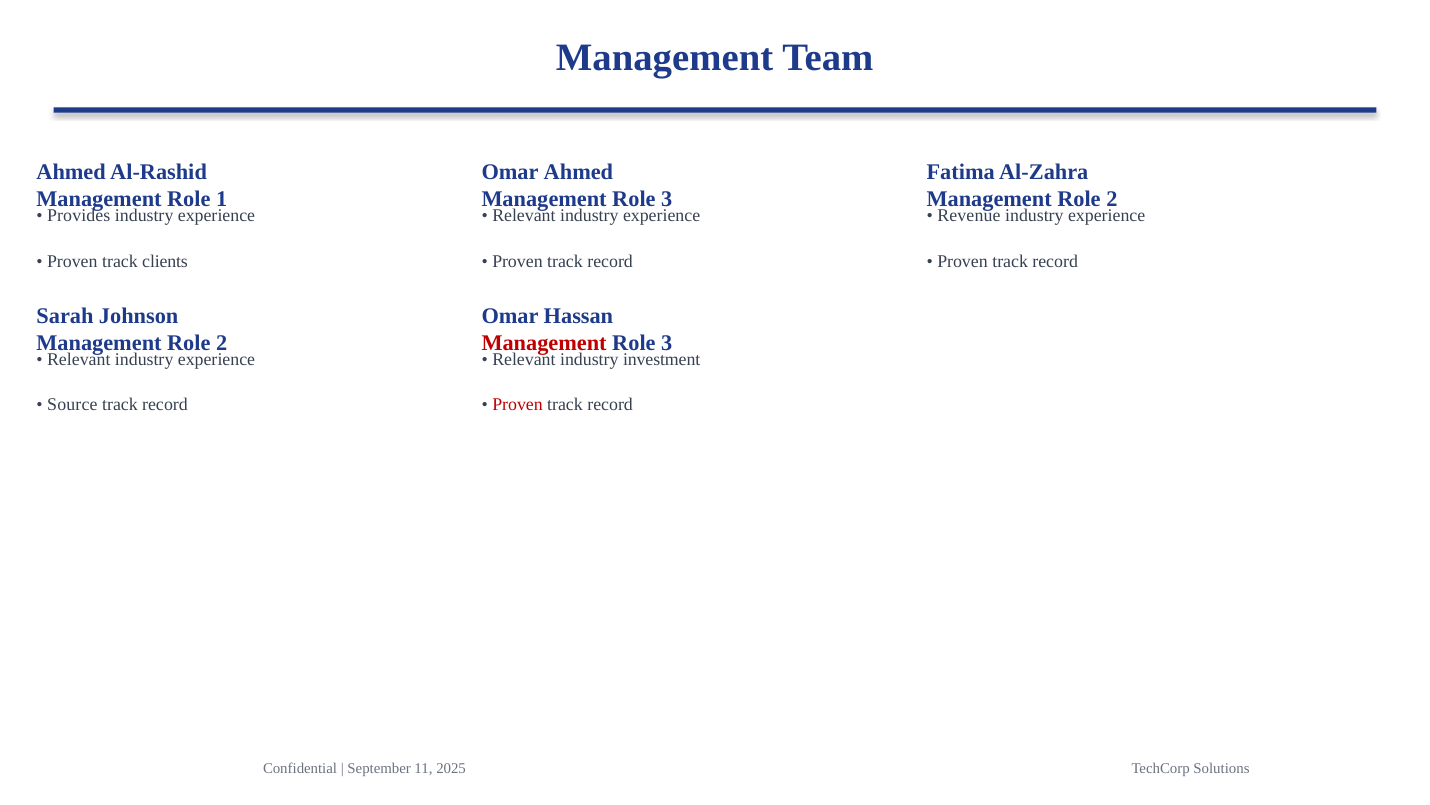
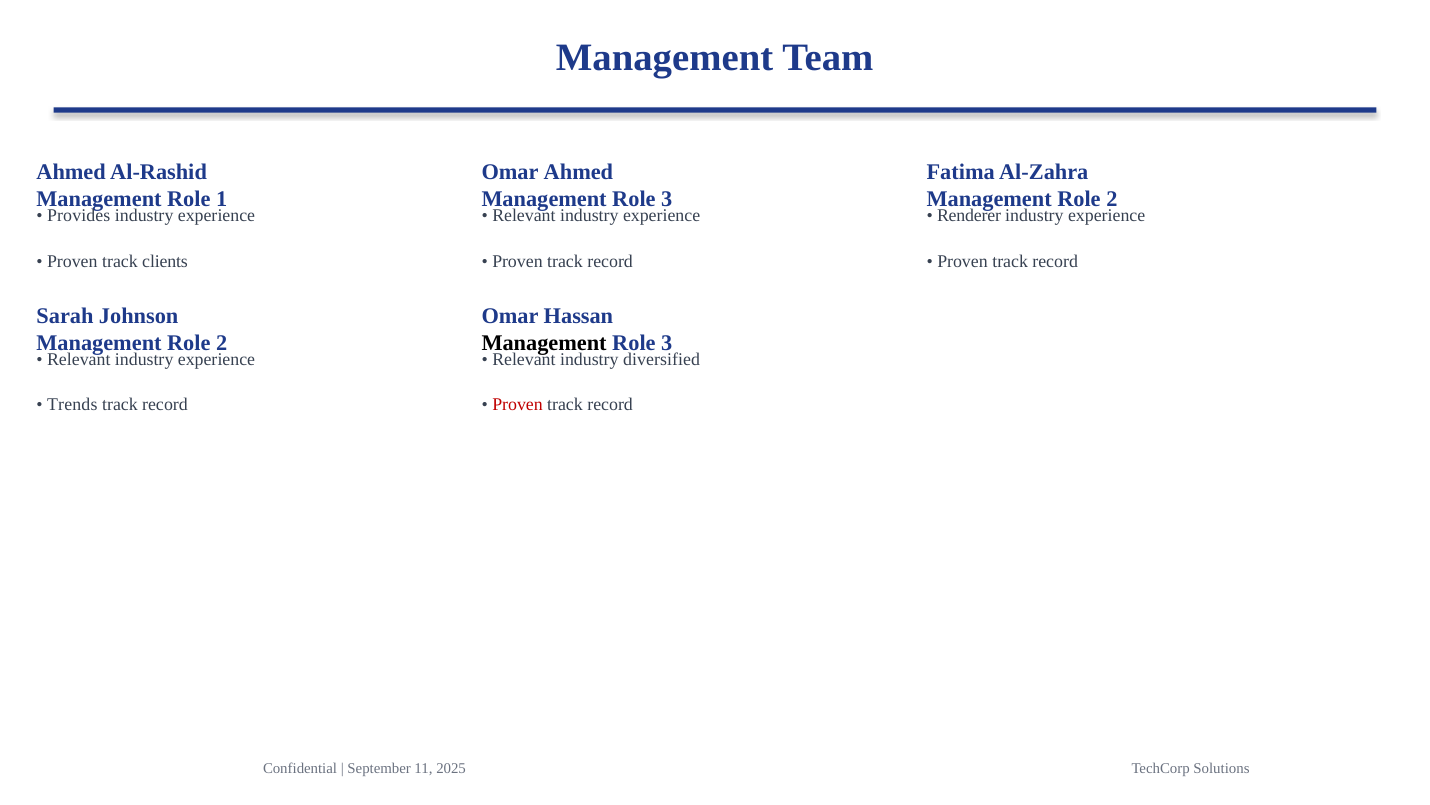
Revenue: Revenue -> Renderer (969, 216)
Management colour: red -> black (544, 343)
investment: investment -> diversified (662, 360)
Source: Source -> Trends (72, 405)
